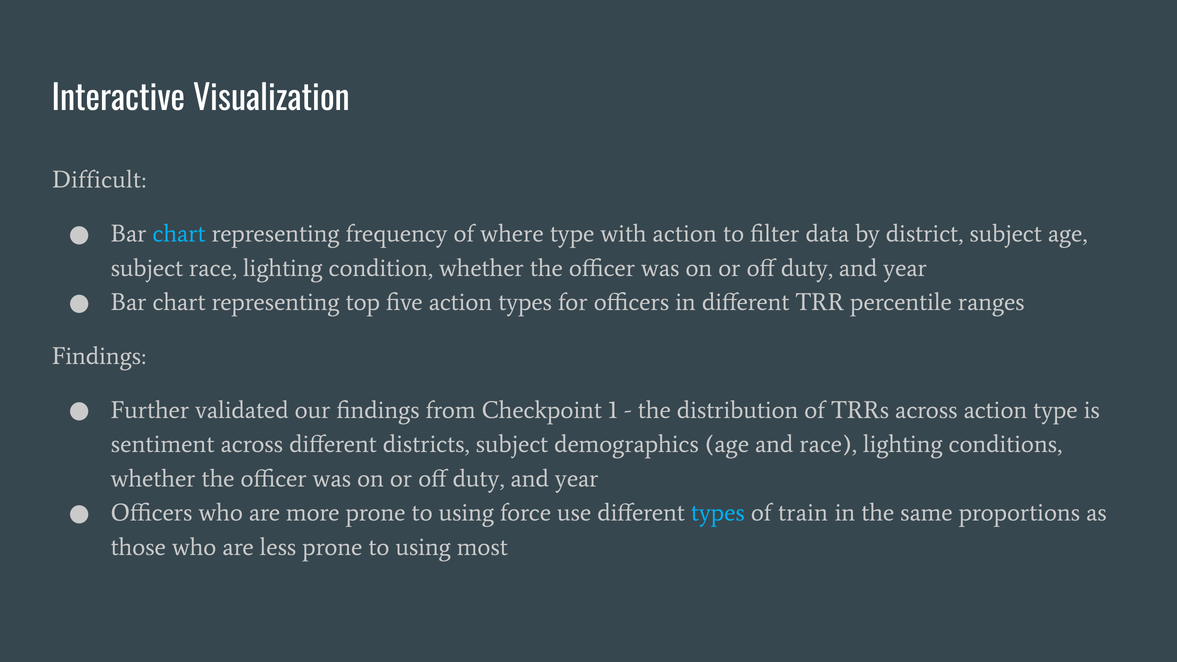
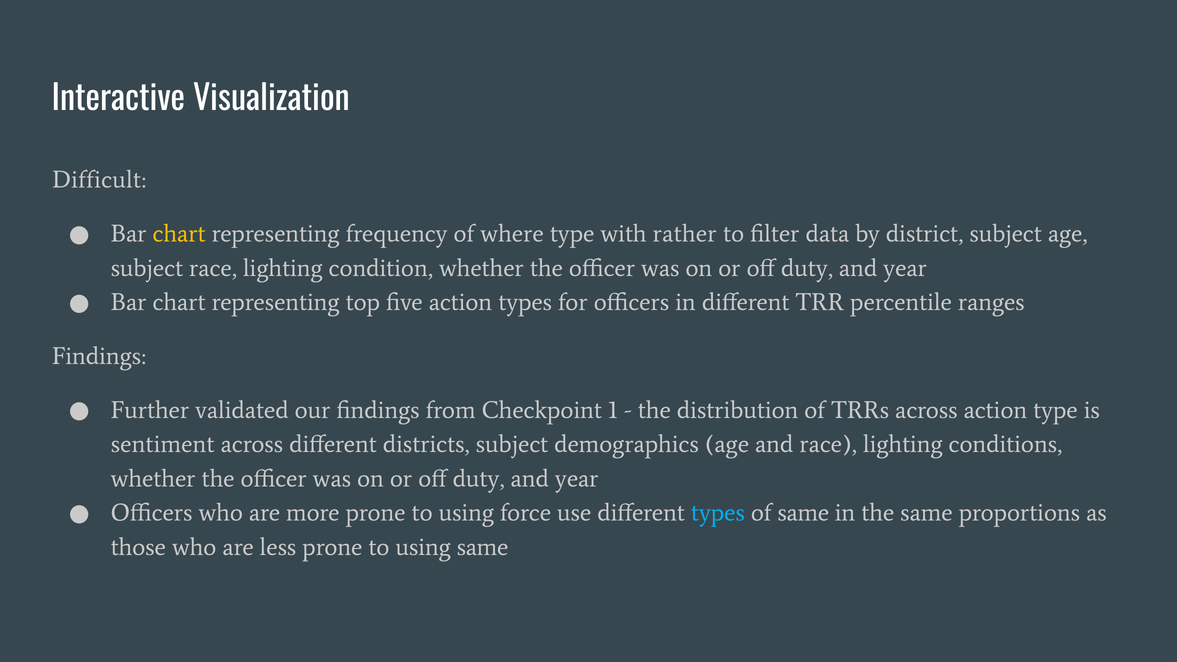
chart colour: light blue -> yellow (179, 234)
with action: action -> rather (685, 234)
of train: train -> same (803, 513)
using most: most -> same (482, 547)
